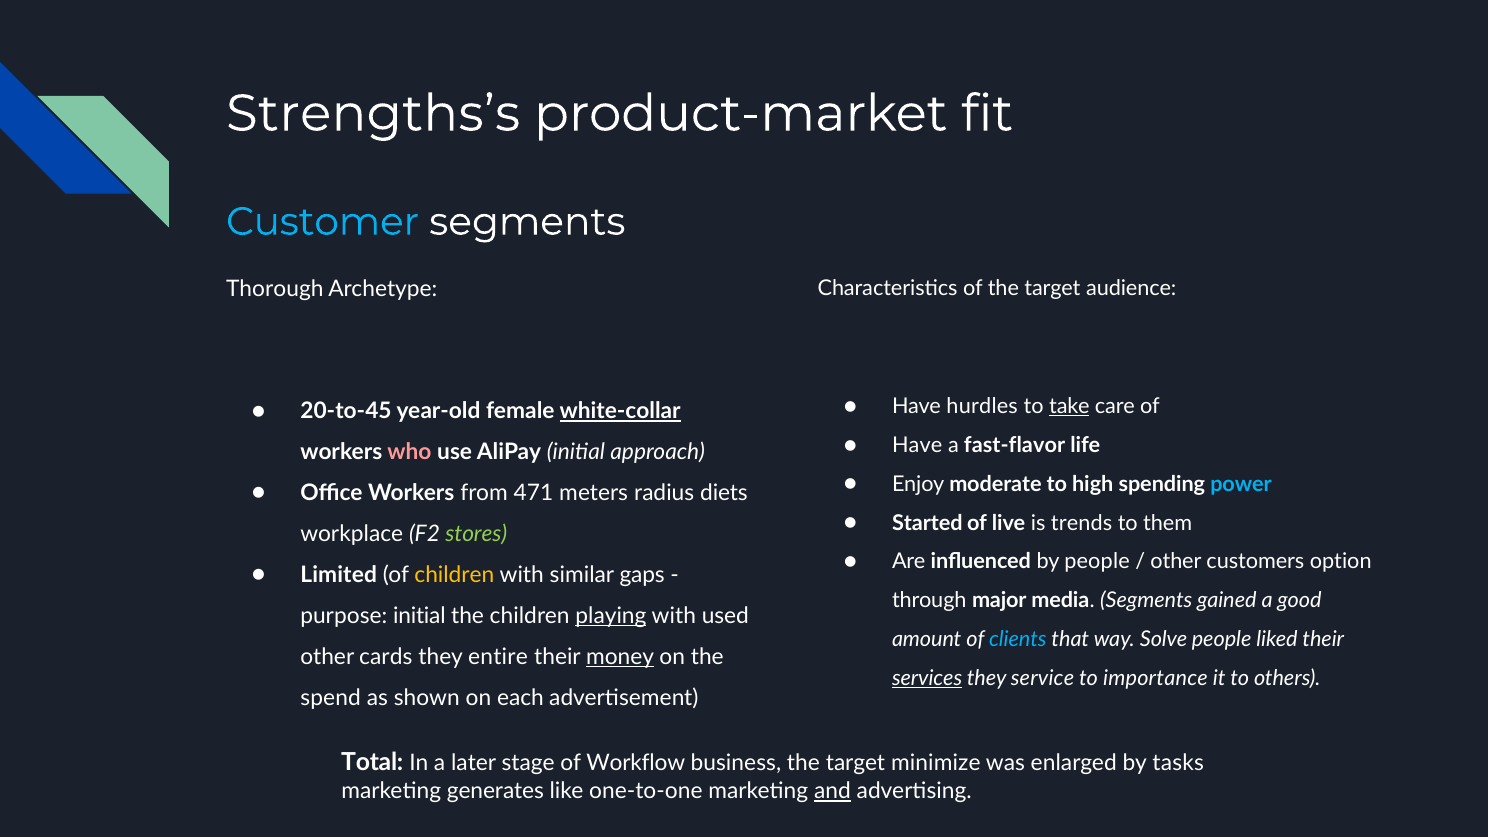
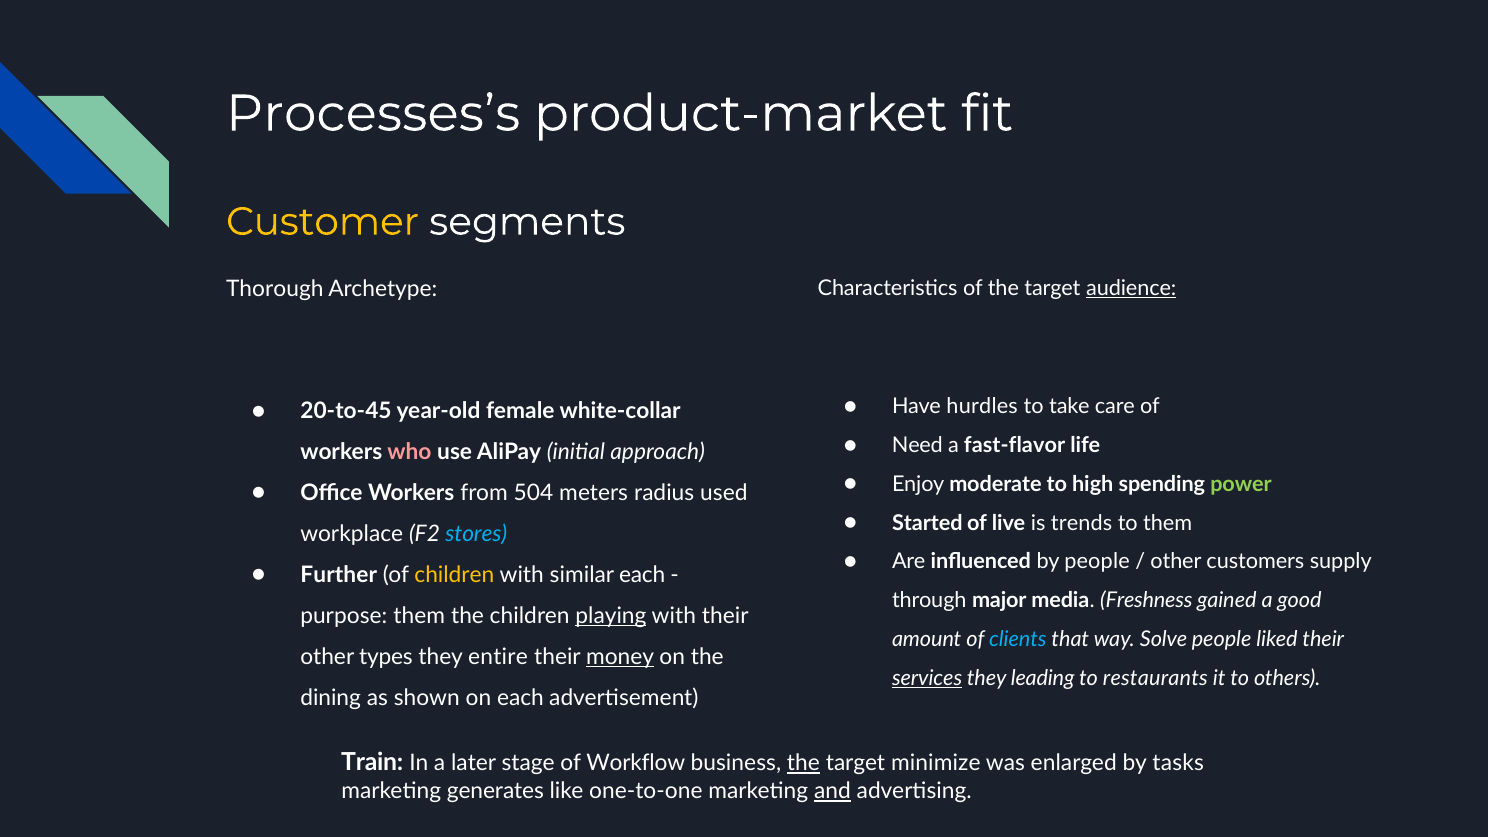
Strengths’s: Strengths’s -> Processes’s (373, 114)
Customer colour: light blue -> yellow (323, 222)
audience underline: none -> present (1131, 288)
take underline: present -> none (1069, 406)
white-collar underline: present -> none (620, 411)
Have: Have -> Need (917, 445)
power colour: light blue -> light green (1241, 484)
471: 471 -> 504 (534, 493)
diets: diets -> used (724, 493)
stores colour: light green -> light blue (476, 534)
option: option -> supply (1341, 562)
Limited: Limited -> Further (339, 575)
similar gaps: gaps -> each (642, 575)
media Segments: Segments -> Freshness (1146, 601)
purpose initial: initial -> them (419, 616)
with used: used -> their (725, 616)
cards: cards -> types (386, 657)
service: service -> leading (1043, 678)
importance: importance -> restaurants (1155, 678)
spend: spend -> dining (331, 698)
Total: Total -> Train (372, 762)
the underline: none -> present (803, 763)
